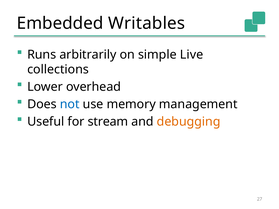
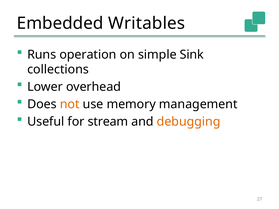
arbitrarily: arbitrarily -> operation (88, 55)
Live: Live -> Sink (192, 55)
not colour: blue -> orange (70, 104)
